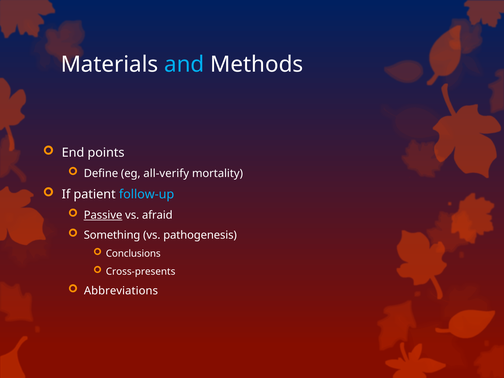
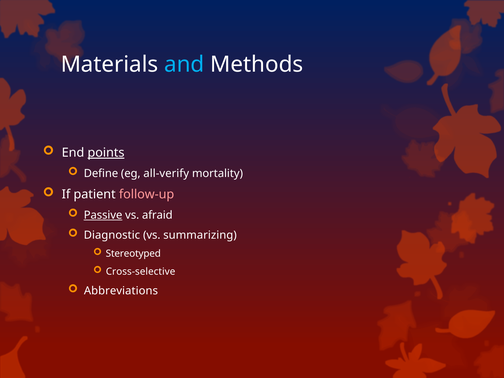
points underline: none -> present (106, 153)
follow-up colour: light blue -> pink (147, 194)
Something: Something -> Diagnostic (112, 235)
pathogenesis: pathogenesis -> summarizing (200, 235)
Conclusions: Conclusions -> Stereotyped (133, 254)
Cross-presents: Cross-presents -> Cross-selective (141, 272)
